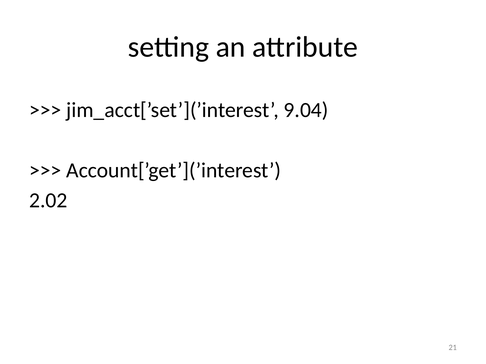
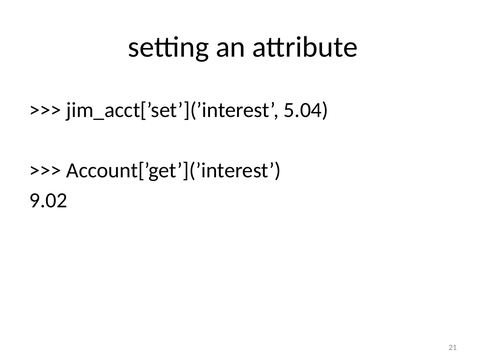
9.04: 9.04 -> 5.04 (306, 110)
2.02: 2.02 -> 9.02 (48, 201)
